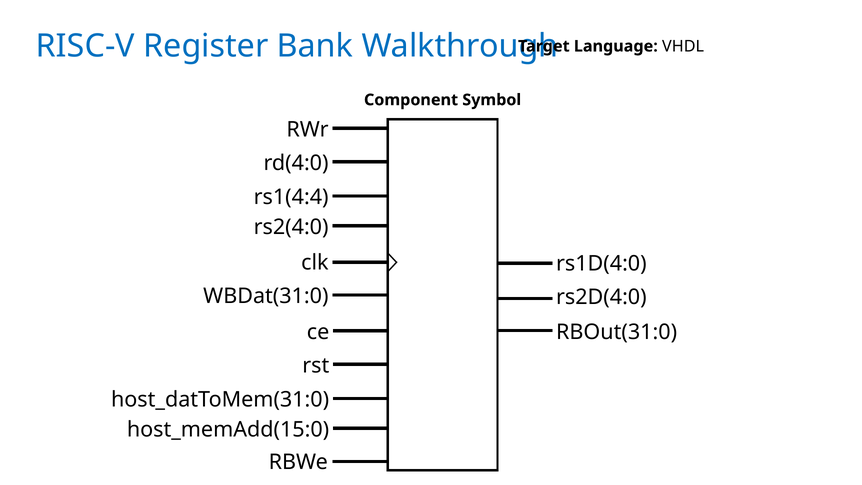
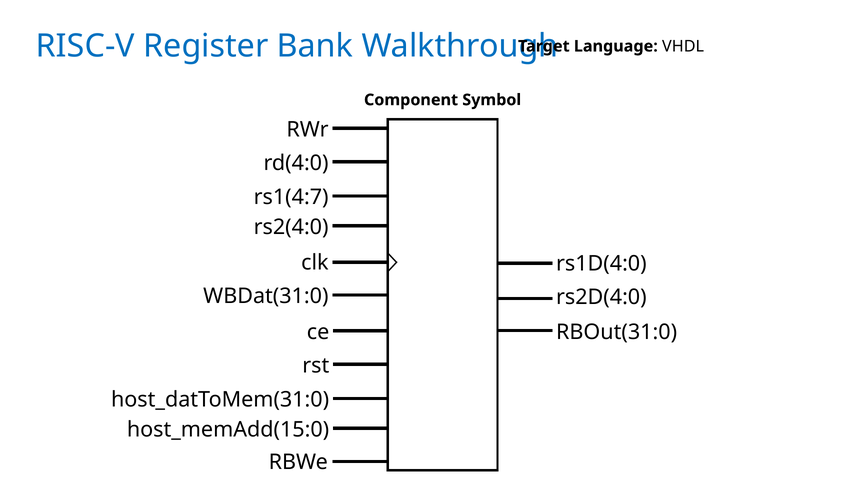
rs1(4:4: rs1(4:4 -> rs1(4:7 (291, 197)
